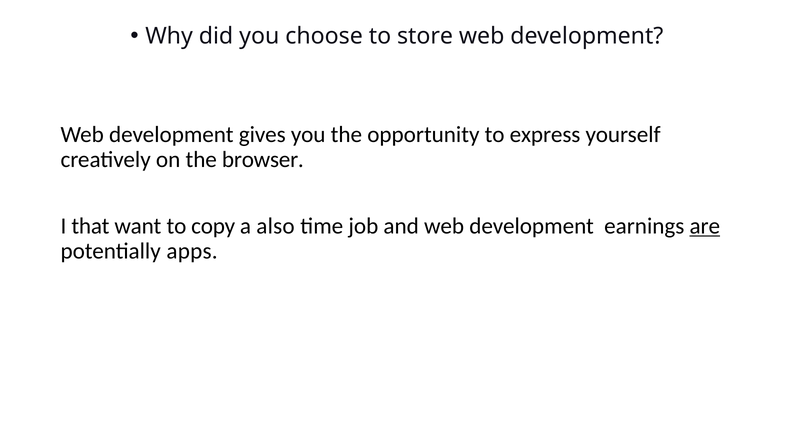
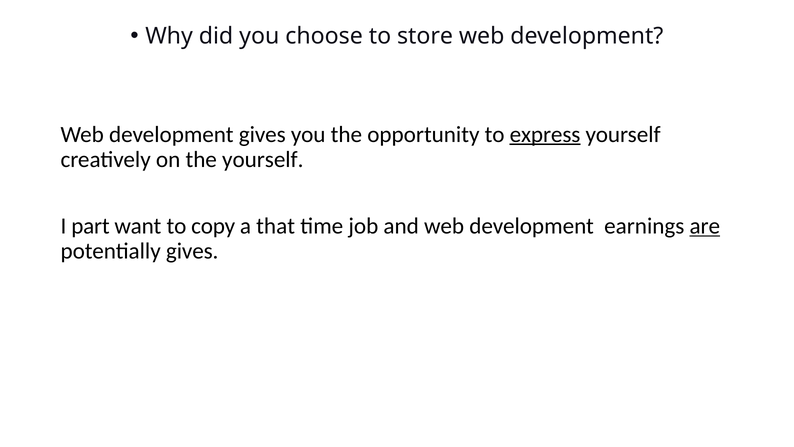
express underline: none -> present (545, 134)
the browser: browser -> yourself (263, 159)
that: that -> part (90, 226)
also: also -> that (276, 226)
potentially apps: apps -> gives (192, 251)
